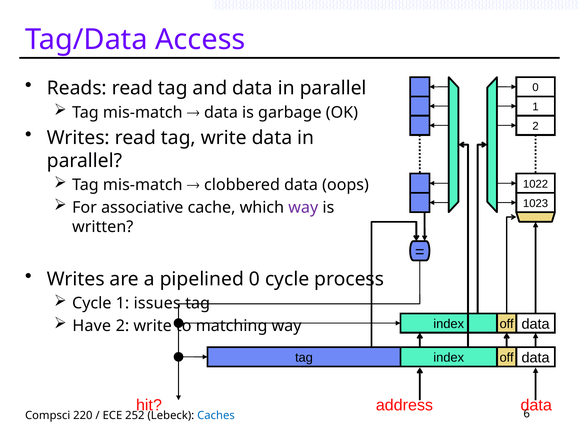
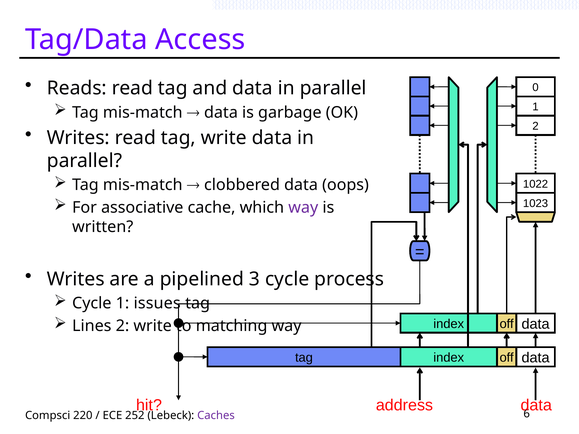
pipelined 0: 0 -> 3 (254, 279)
Have: Have -> Lines (92, 326)
Caches colour: blue -> purple (216, 416)
